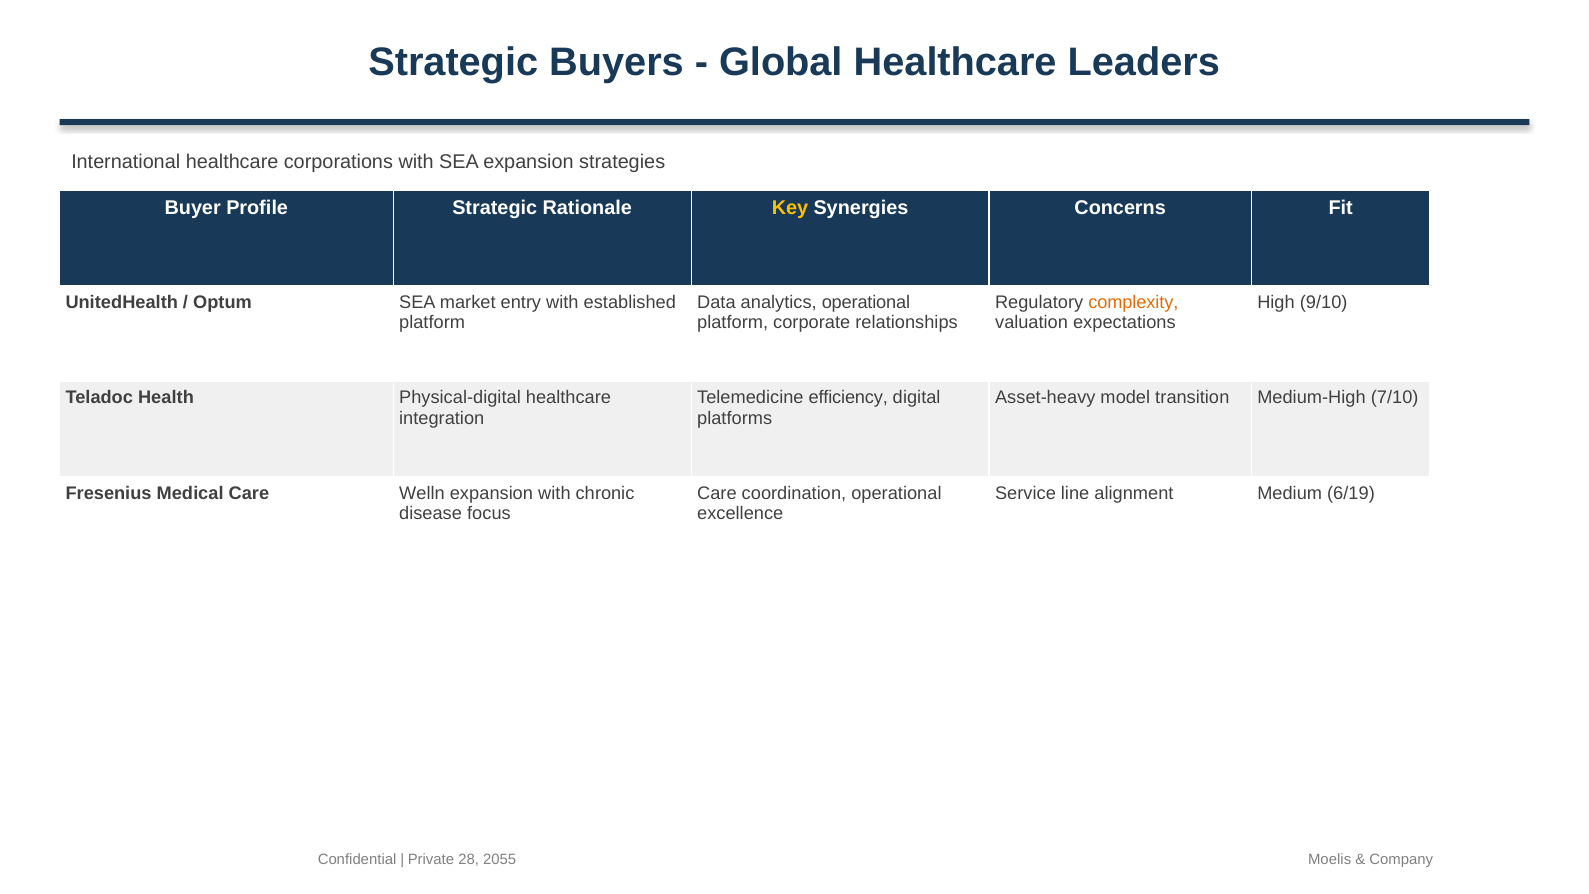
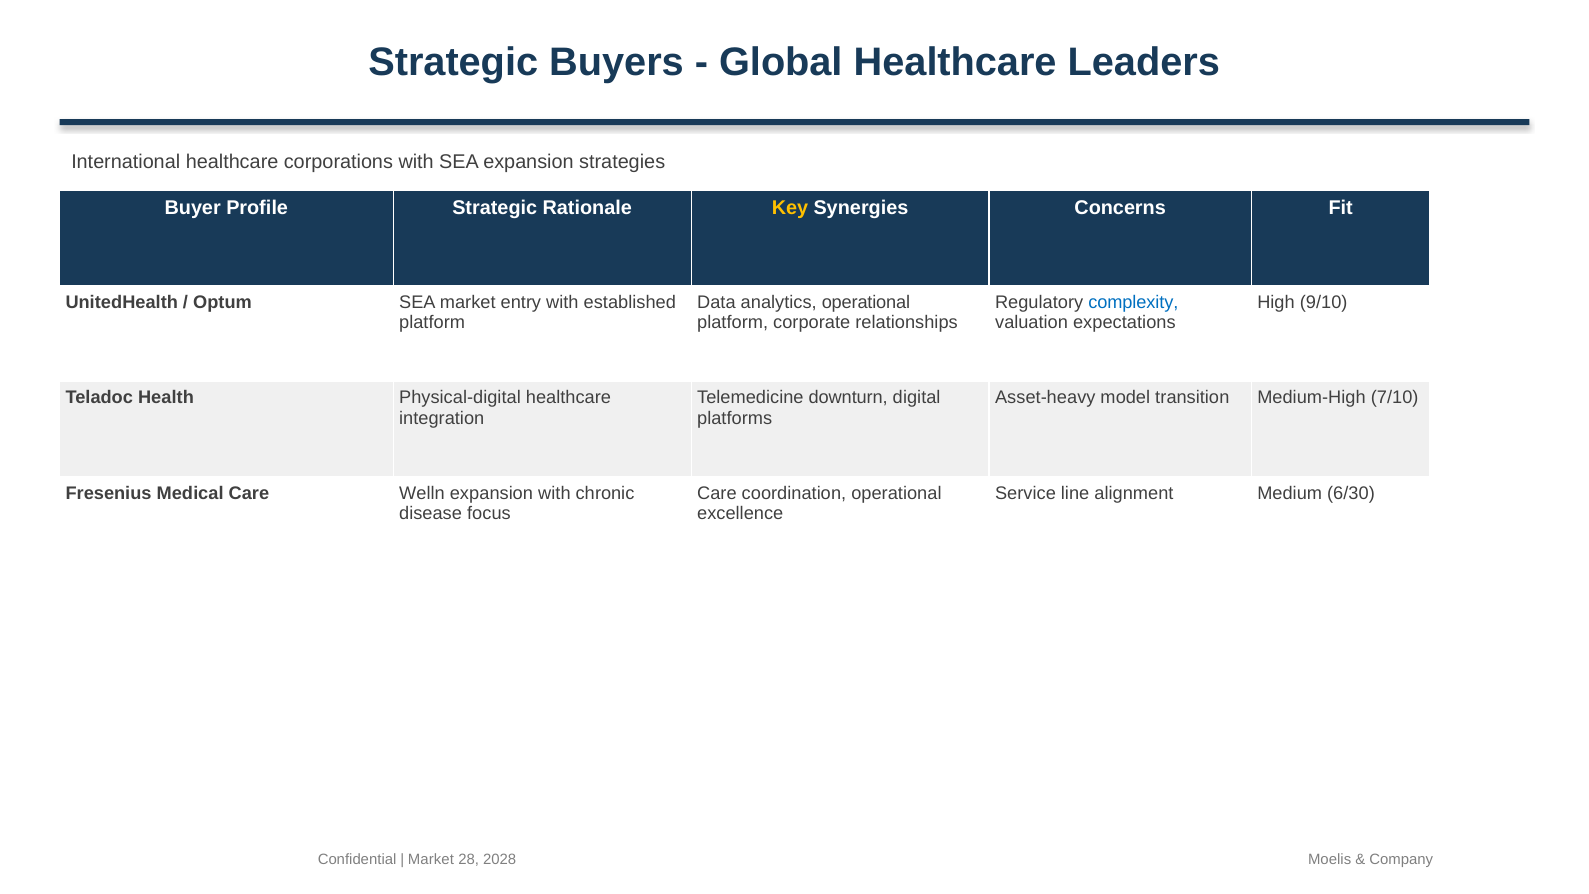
complexity colour: orange -> blue (1133, 302)
efficiency: efficiency -> downturn (848, 398)
6/19: 6/19 -> 6/30 (1351, 493)
Private: Private -> Market (431, 859)
2055: 2055 -> 2028 (500, 859)
